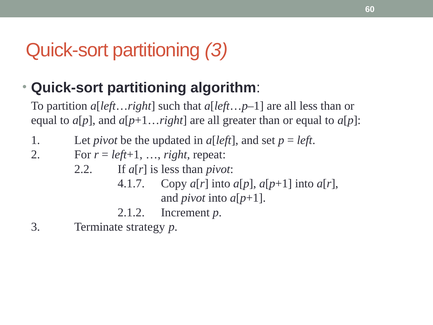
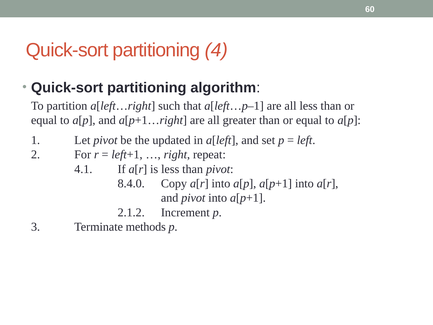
partitioning 3: 3 -> 4 (216, 50)
2.2: 2.2 -> 4.1 (83, 169)
4.1.7: 4.1.7 -> 8.4.0 (131, 183)
strategy: strategy -> methods (146, 227)
